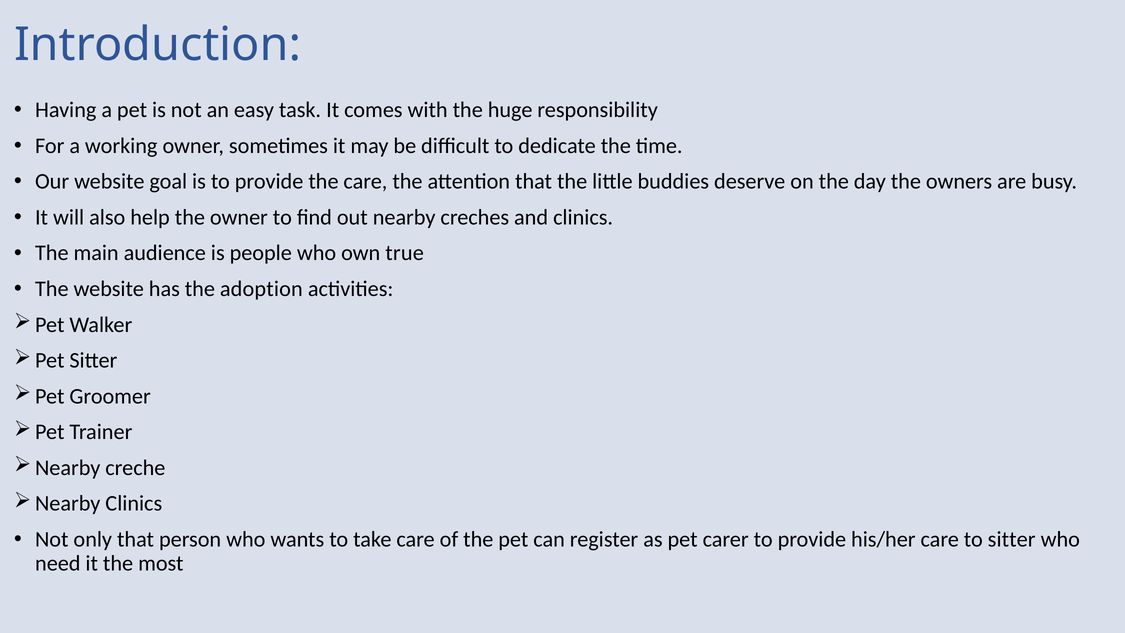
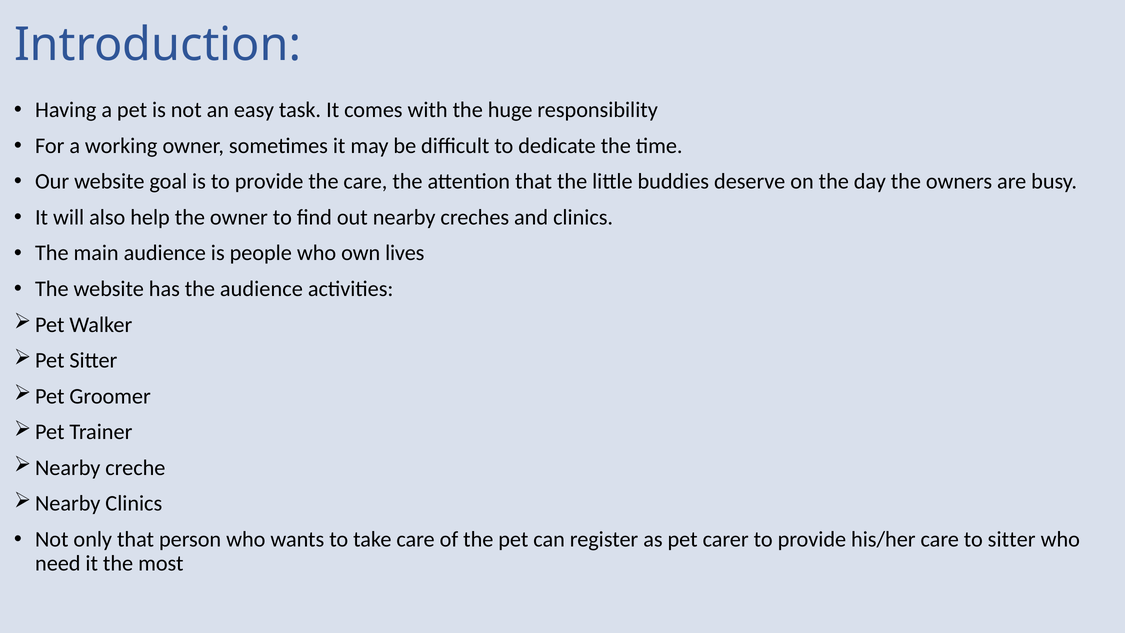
true: true -> lives (405, 253)
the adoption: adoption -> audience (261, 289)
